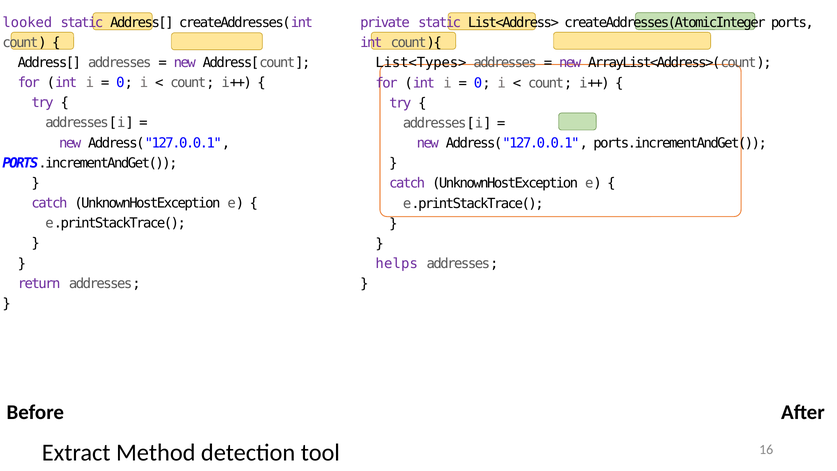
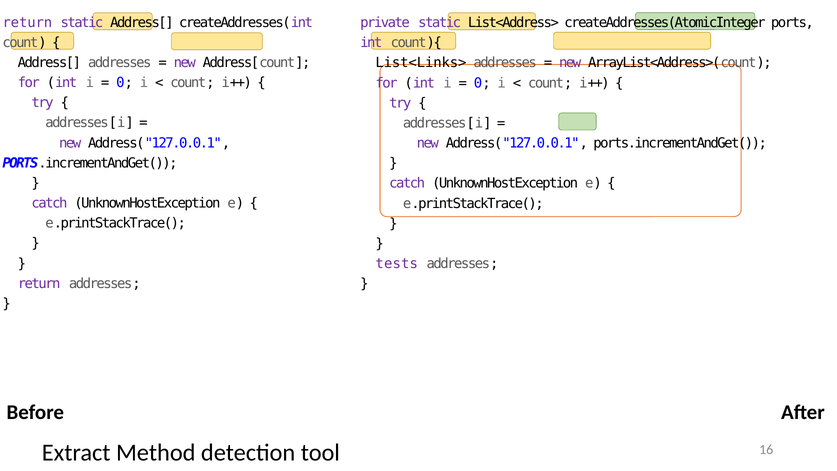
looked: looked -> return (27, 22)
List<Types>: List<Types> -> List<Links> (421, 63)
helps: helps -> tests (397, 264)
